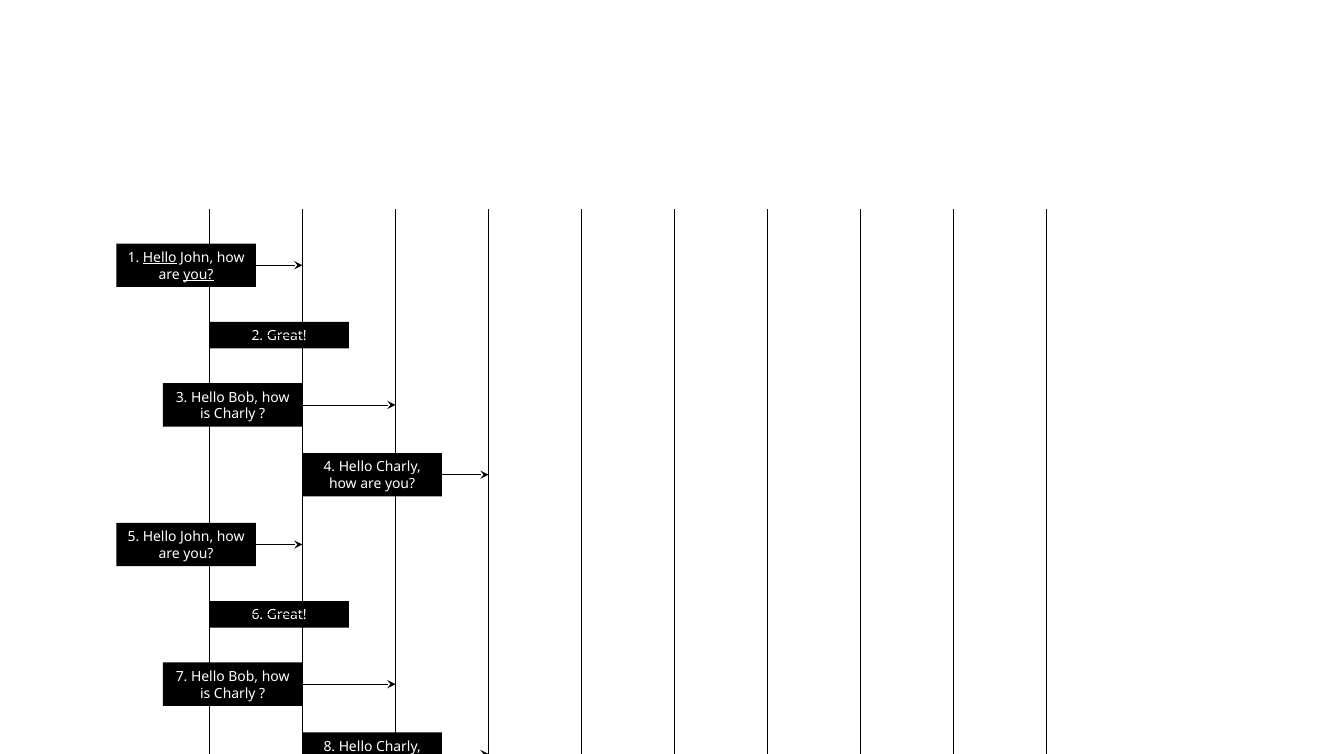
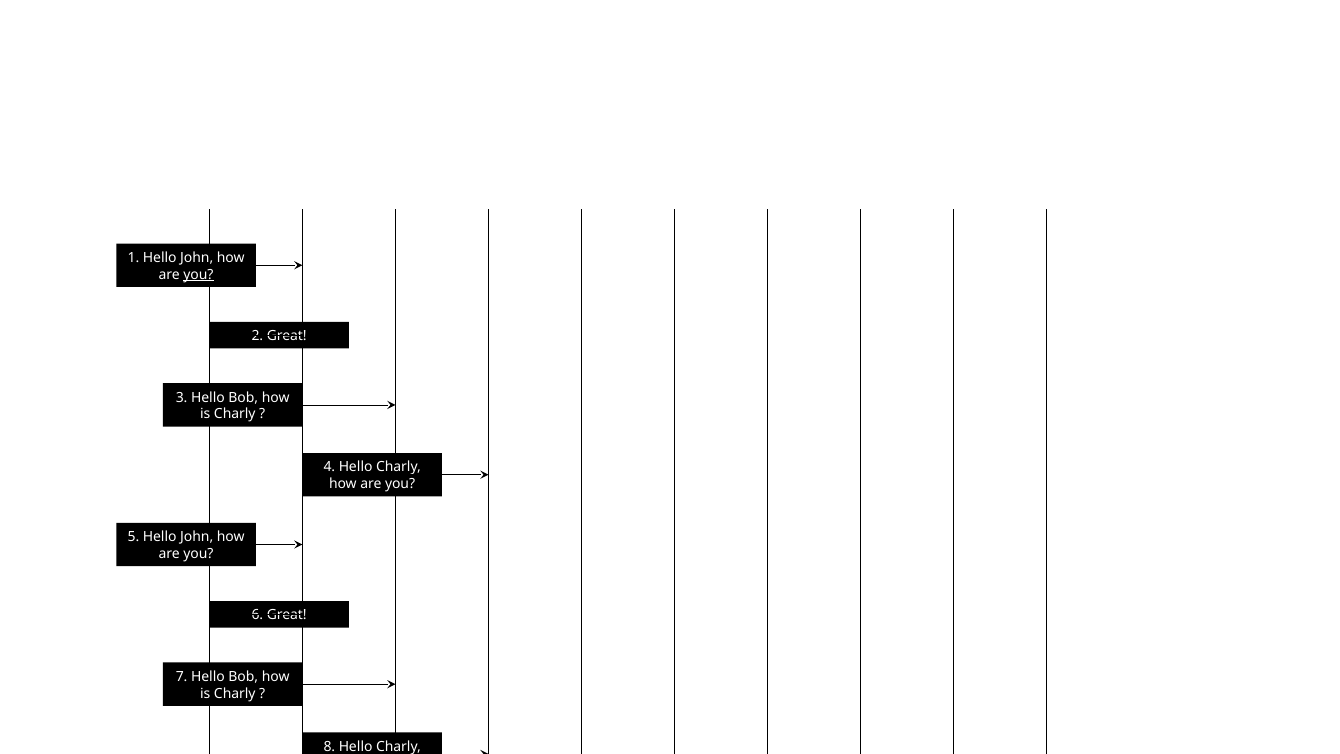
Hello underline: present -> none (160, 258)
